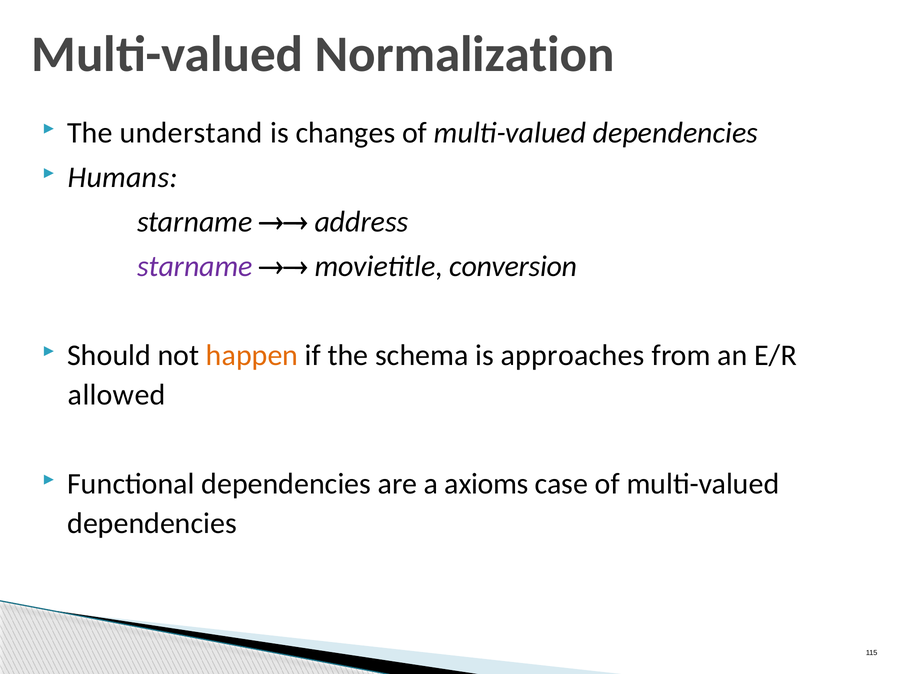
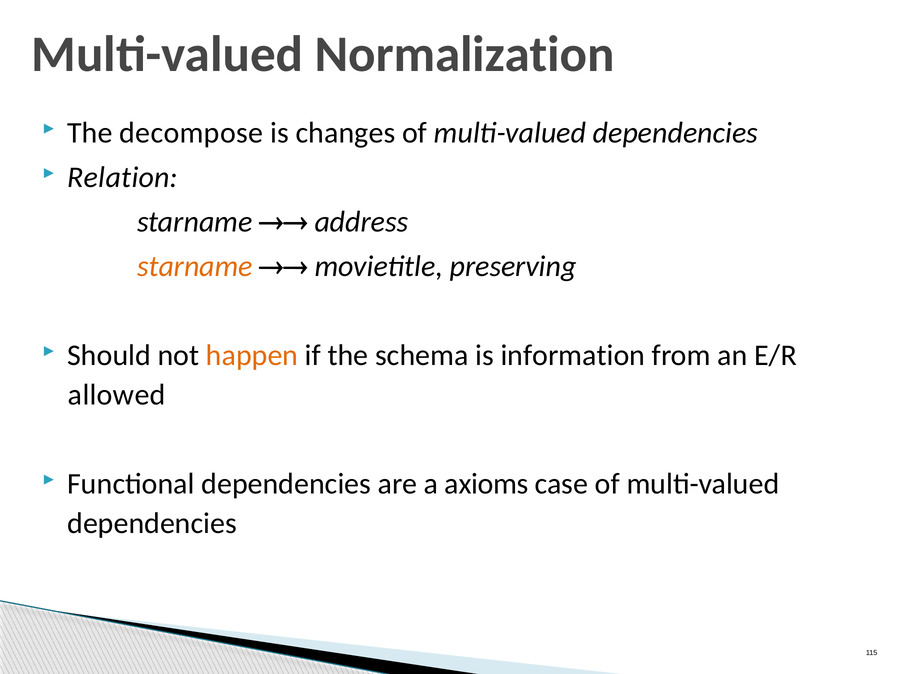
understand: understand -> decompose (191, 133)
Humans: Humans -> Relation (123, 178)
starname colour: purple -> orange (195, 267)
conversion: conversion -> preserving (513, 267)
approaches: approaches -> information (573, 356)
